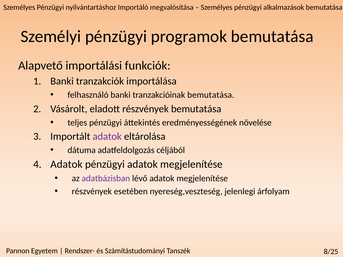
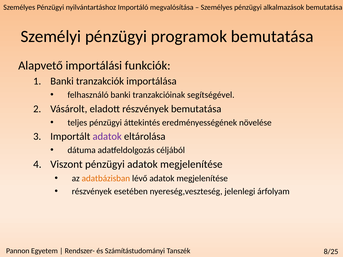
tranzakcióinak bemutatása: bemutatása -> segítségével (211, 95)
Adatok: Adatok -> Viszont (66, 164)
adatbázisban colour: purple -> orange (106, 179)
